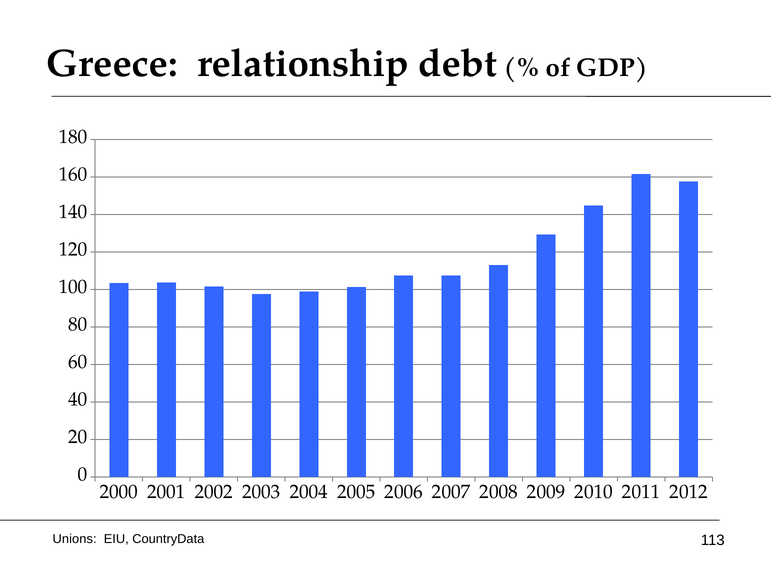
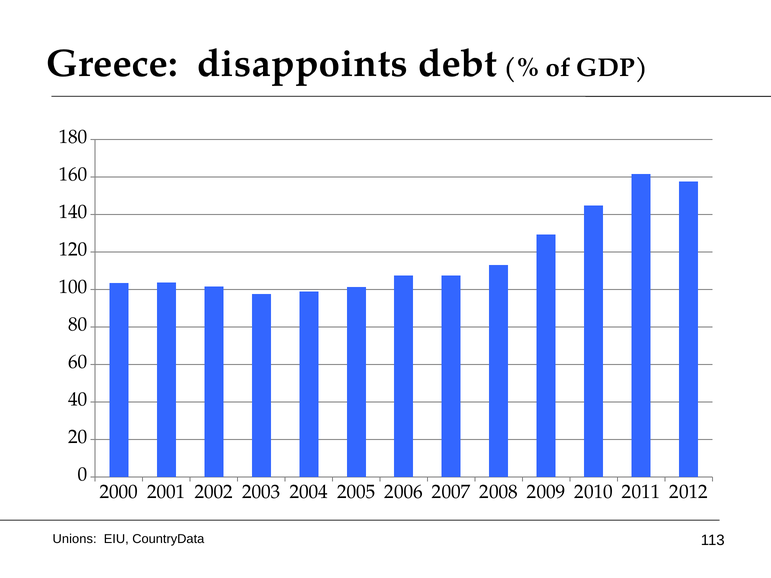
relationship: relationship -> disappoints (303, 64)
